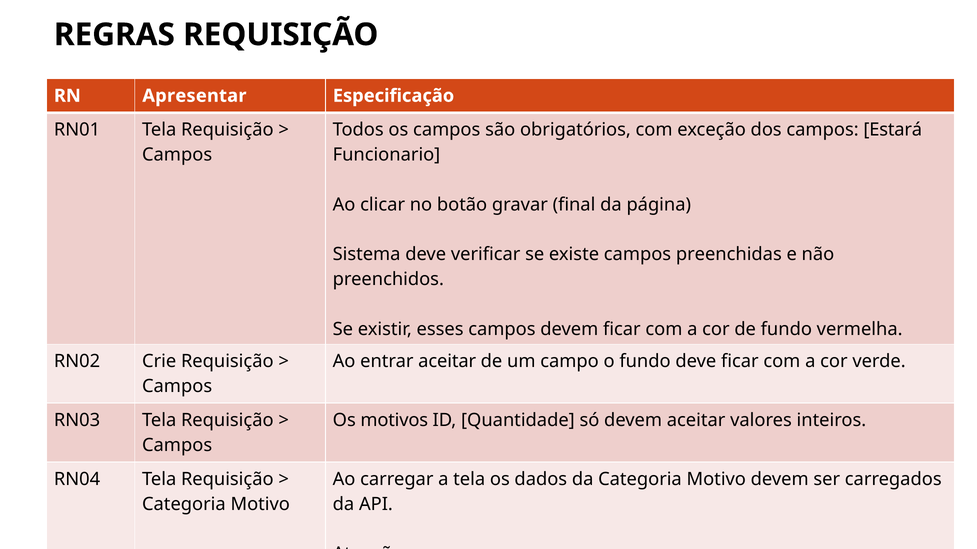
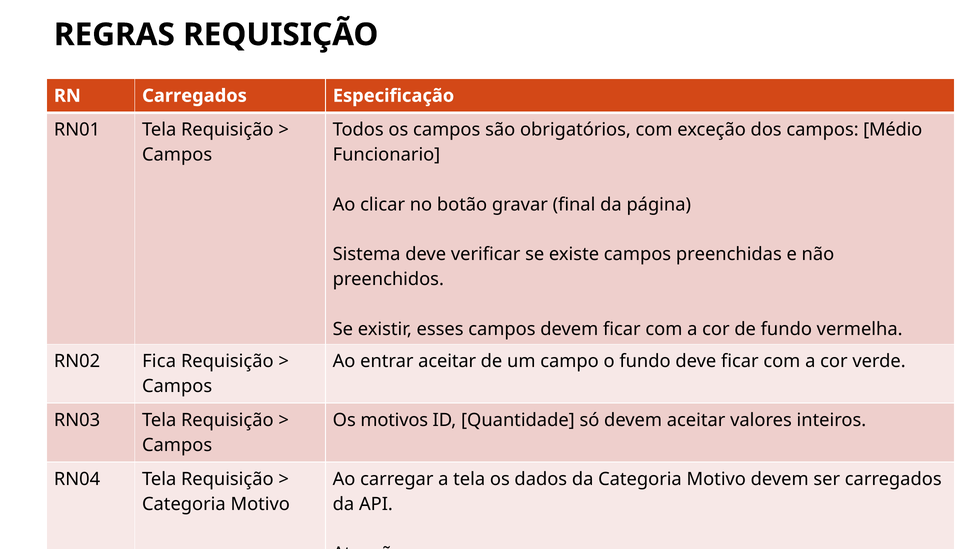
RN Apresentar: Apresentar -> Carregados (194, 96)
Estará: Estará -> Médio (893, 130)
RN02 Crie: Crie -> Fica (159, 362)
